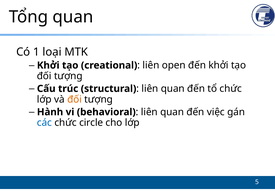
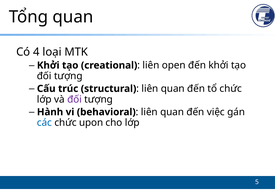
1: 1 -> 4 (36, 52)
đối colour: orange -> purple (75, 99)
circle: circle -> upon (91, 122)
